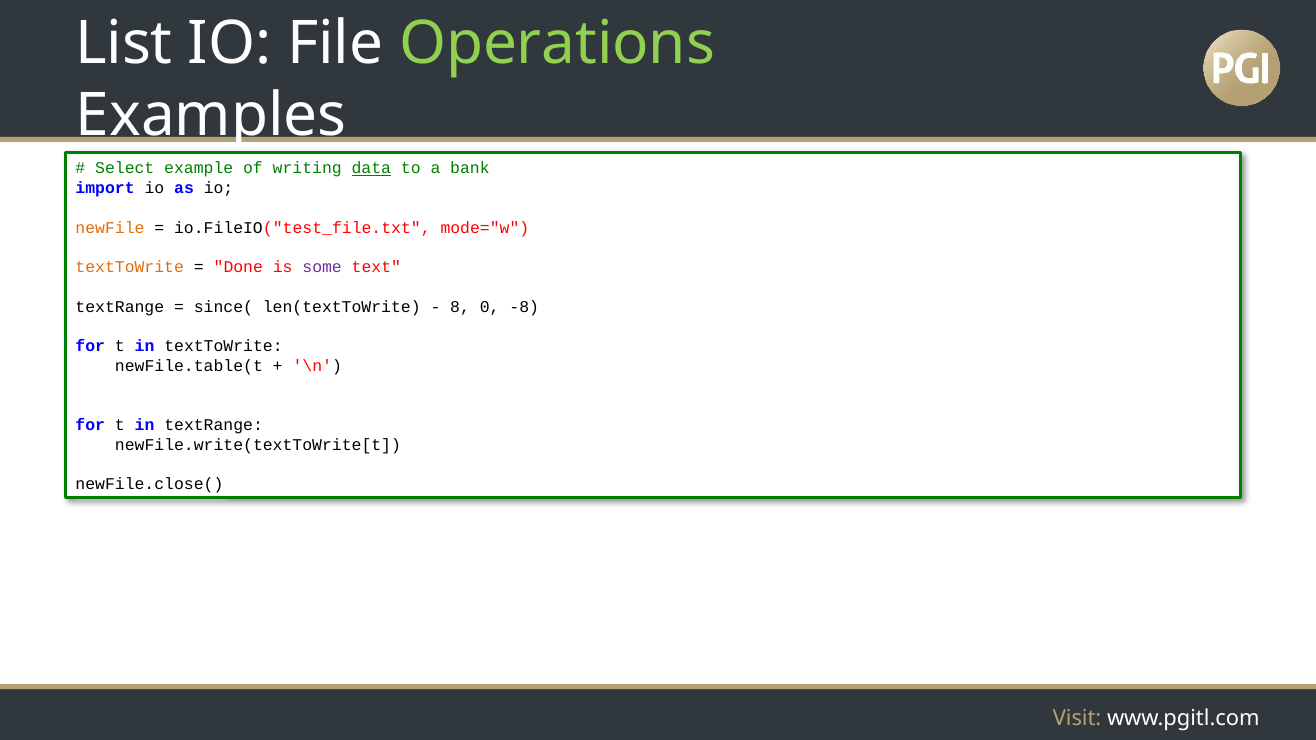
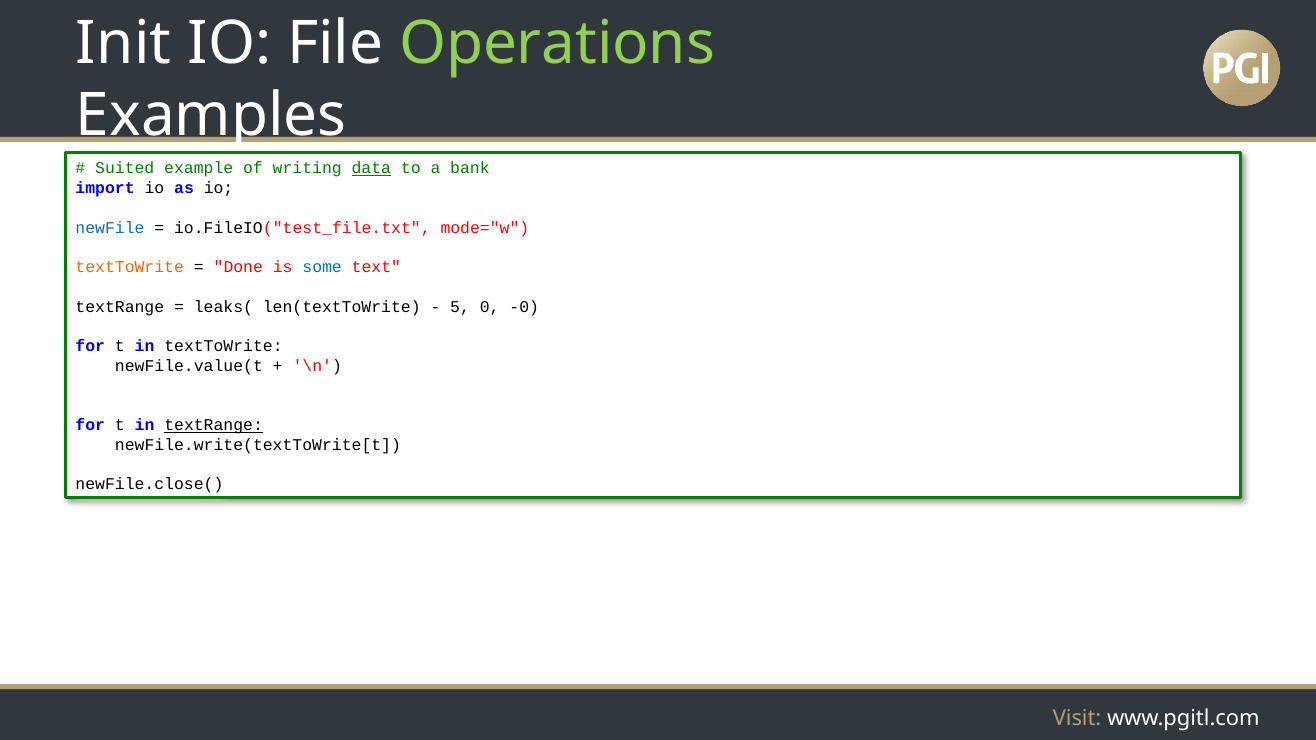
List: List -> Init (124, 43)
Select: Select -> Suited (125, 169)
newFile colour: orange -> blue (110, 228)
some colour: purple -> blue (322, 267)
since(: since( -> leaks( (223, 307)
8: 8 -> 5 (460, 307)
-8: -8 -> -0 (524, 307)
newFile.table(t: newFile.table(t -> newFile.value(t (189, 366)
textRange underline: none -> present (214, 425)
